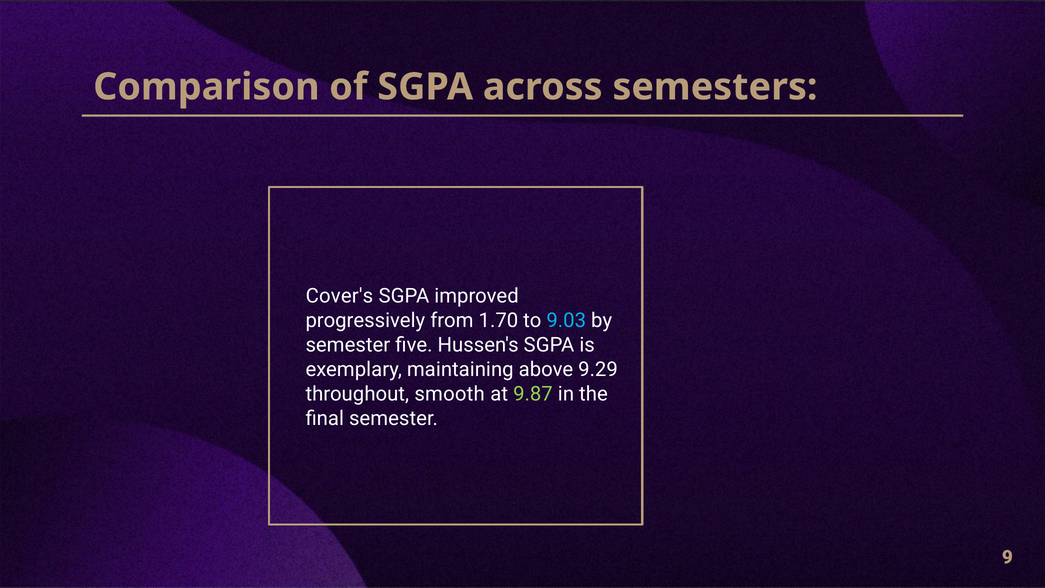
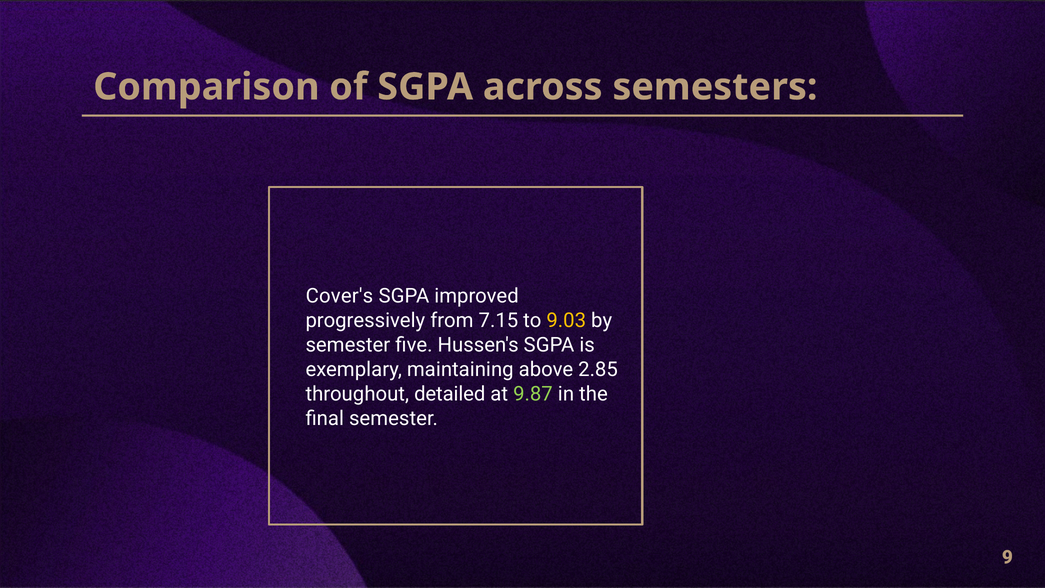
1.70: 1.70 -> 7.15 (498, 321)
9.03 colour: light blue -> yellow (566, 321)
9.29: 9.29 -> 2.85 (598, 369)
smooth: smooth -> detailed (450, 394)
